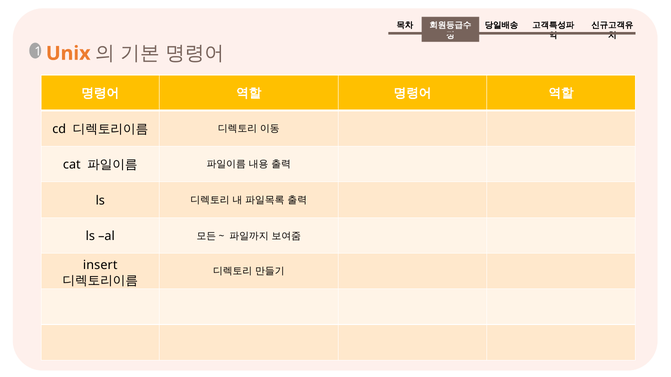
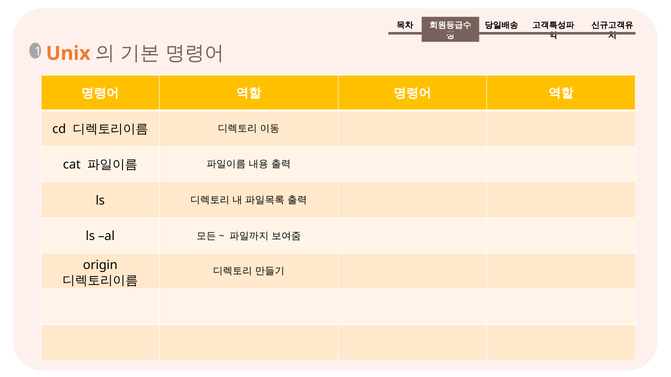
insert: insert -> origin (100, 265)
